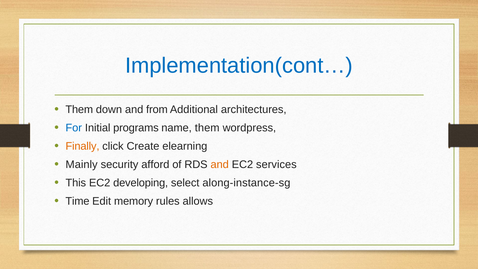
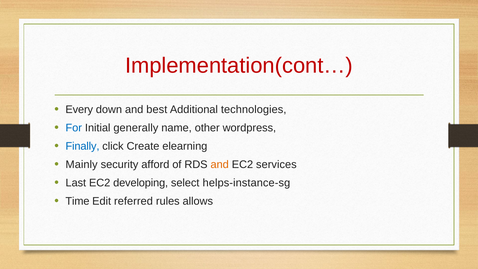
Implementation(cont… colour: blue -> red (239, 66)
Them: Them -> Every (79, 109)
from: from -> best (157, 109)
architectures: architectures -> technologies (254, 109)
programs: programs -> generally (136, 128)
name them: them -> other (207, 128)
Finally colour: orange -> blue (83, 146)
This: This -> Last (76, 183)
along-instance-sg: along-instance-sg -> helps-instance-sg (246, 183)
memory: memory -> referred (133, 201)
